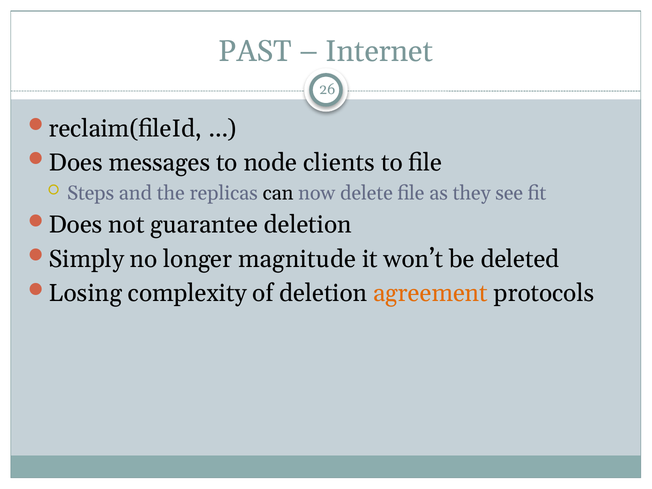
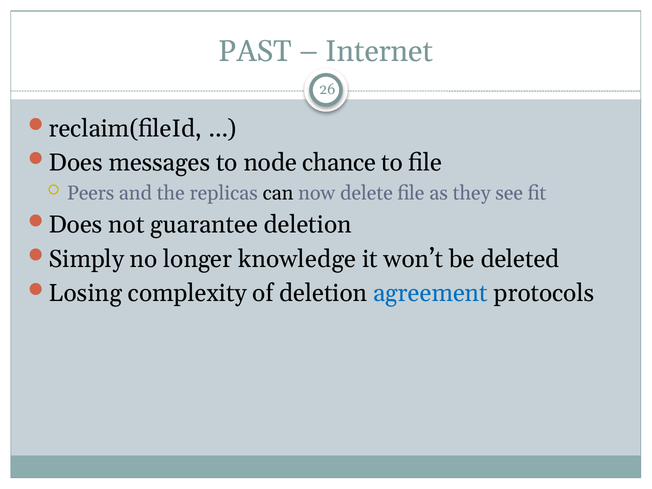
clients: clients -> chance (339, 163)
Steps: Steps -> Peers (91, 193)
magnitude: magnitude -> knowledge (297, 259)
agreement colour: orange -> blue (430, 293)
